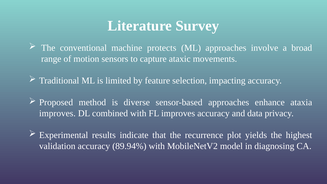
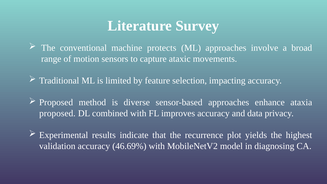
improves: improves -> proposed (57, 113)
89.94%: 89.94% -> 46.69% (129, 146)
